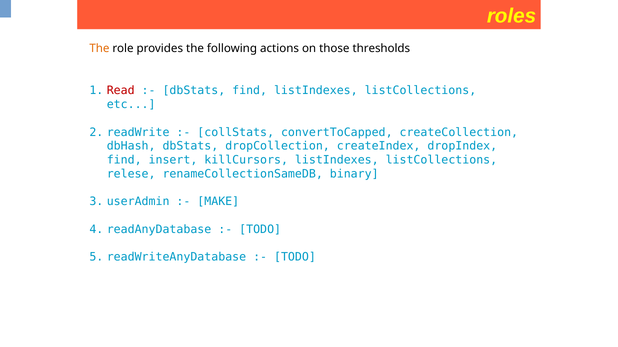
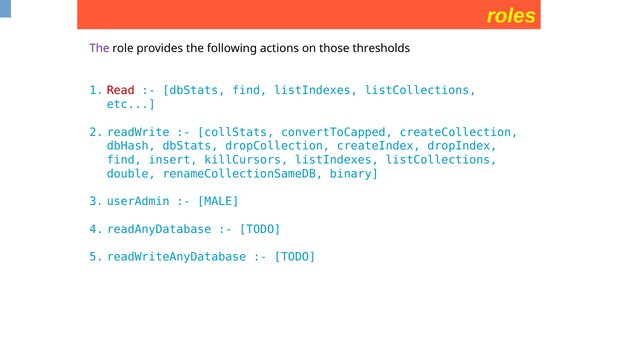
The colour: orange -> purple (99, 49)
relese: relese -> double (131, 174)
MAKE: MAKE -> MALE (218, 202)
